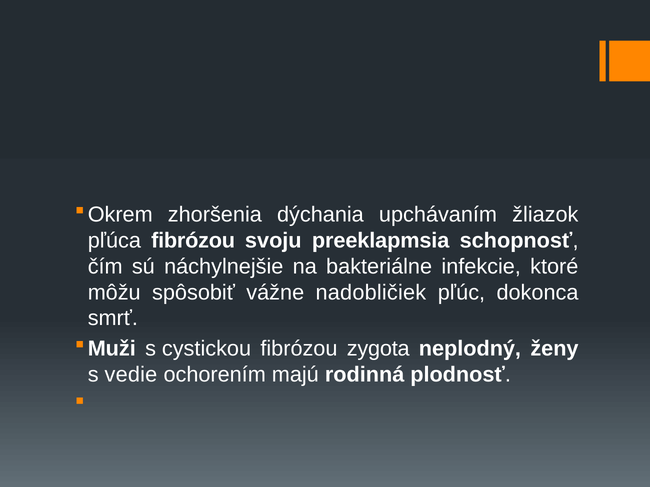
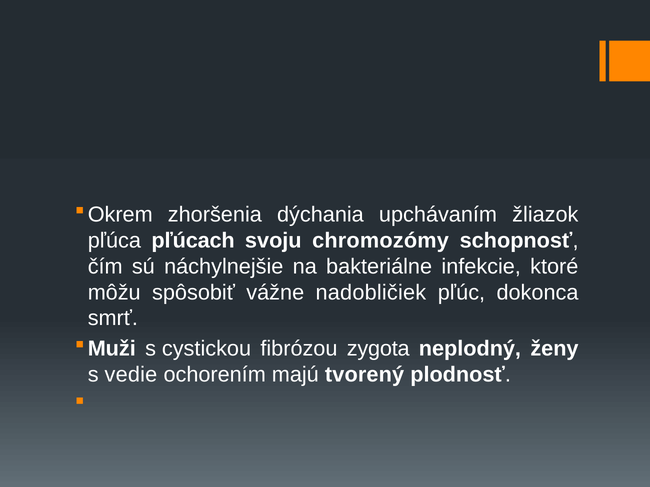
pľúca fibrózou: fibrózou -> pľúcach (193, 241)
preeklapmsia: preeklapmsia -> chromozómy (381, 241)
rodinná: rodinná -> tvorený (365, 375)
